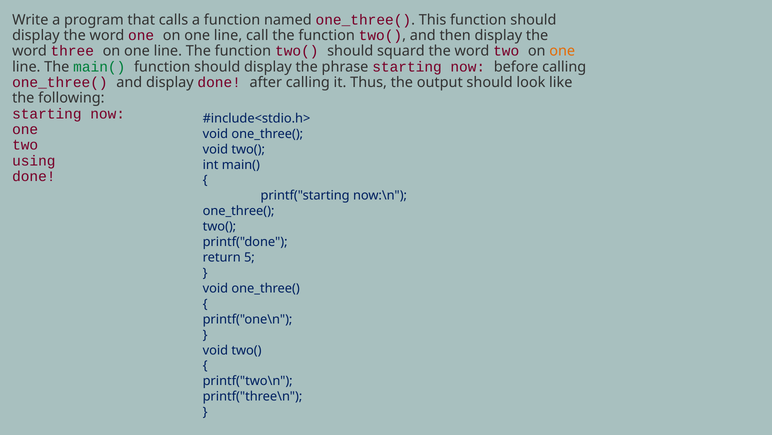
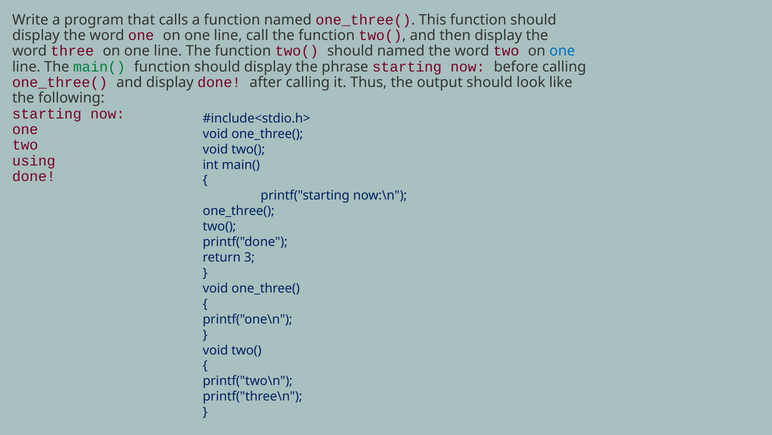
should squard: squard -> named (401, 51)
one colour: orange -> blue (562, 51)
5: 5 -> 3 (249, 257)
